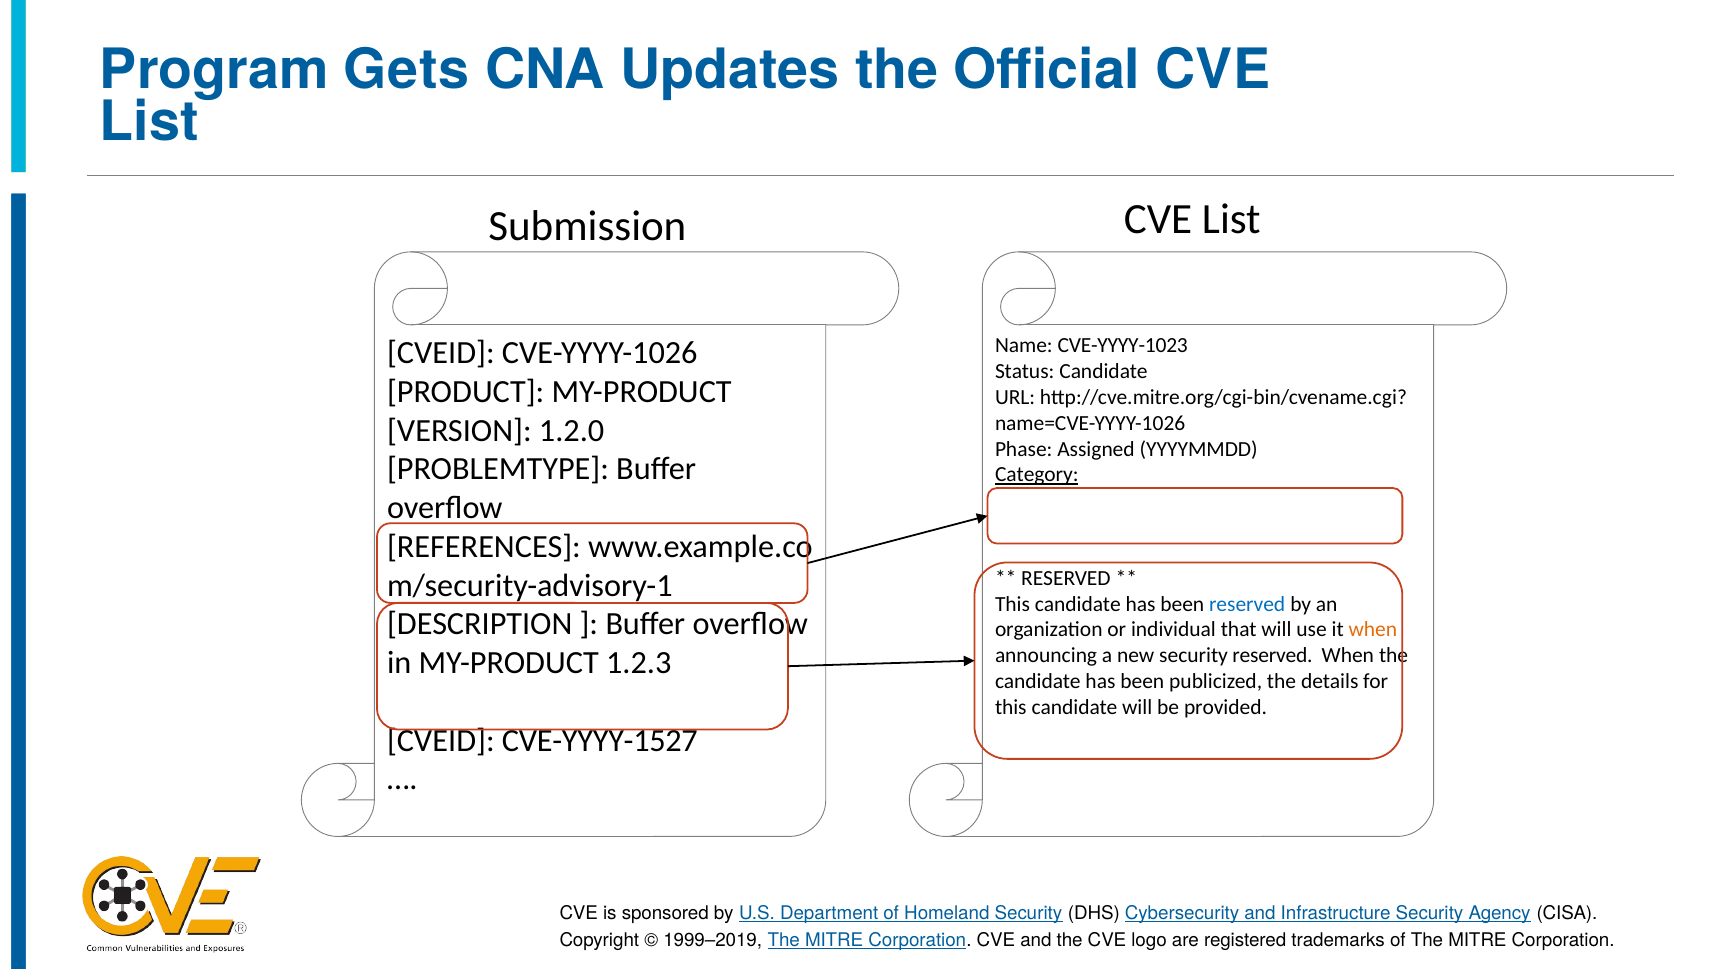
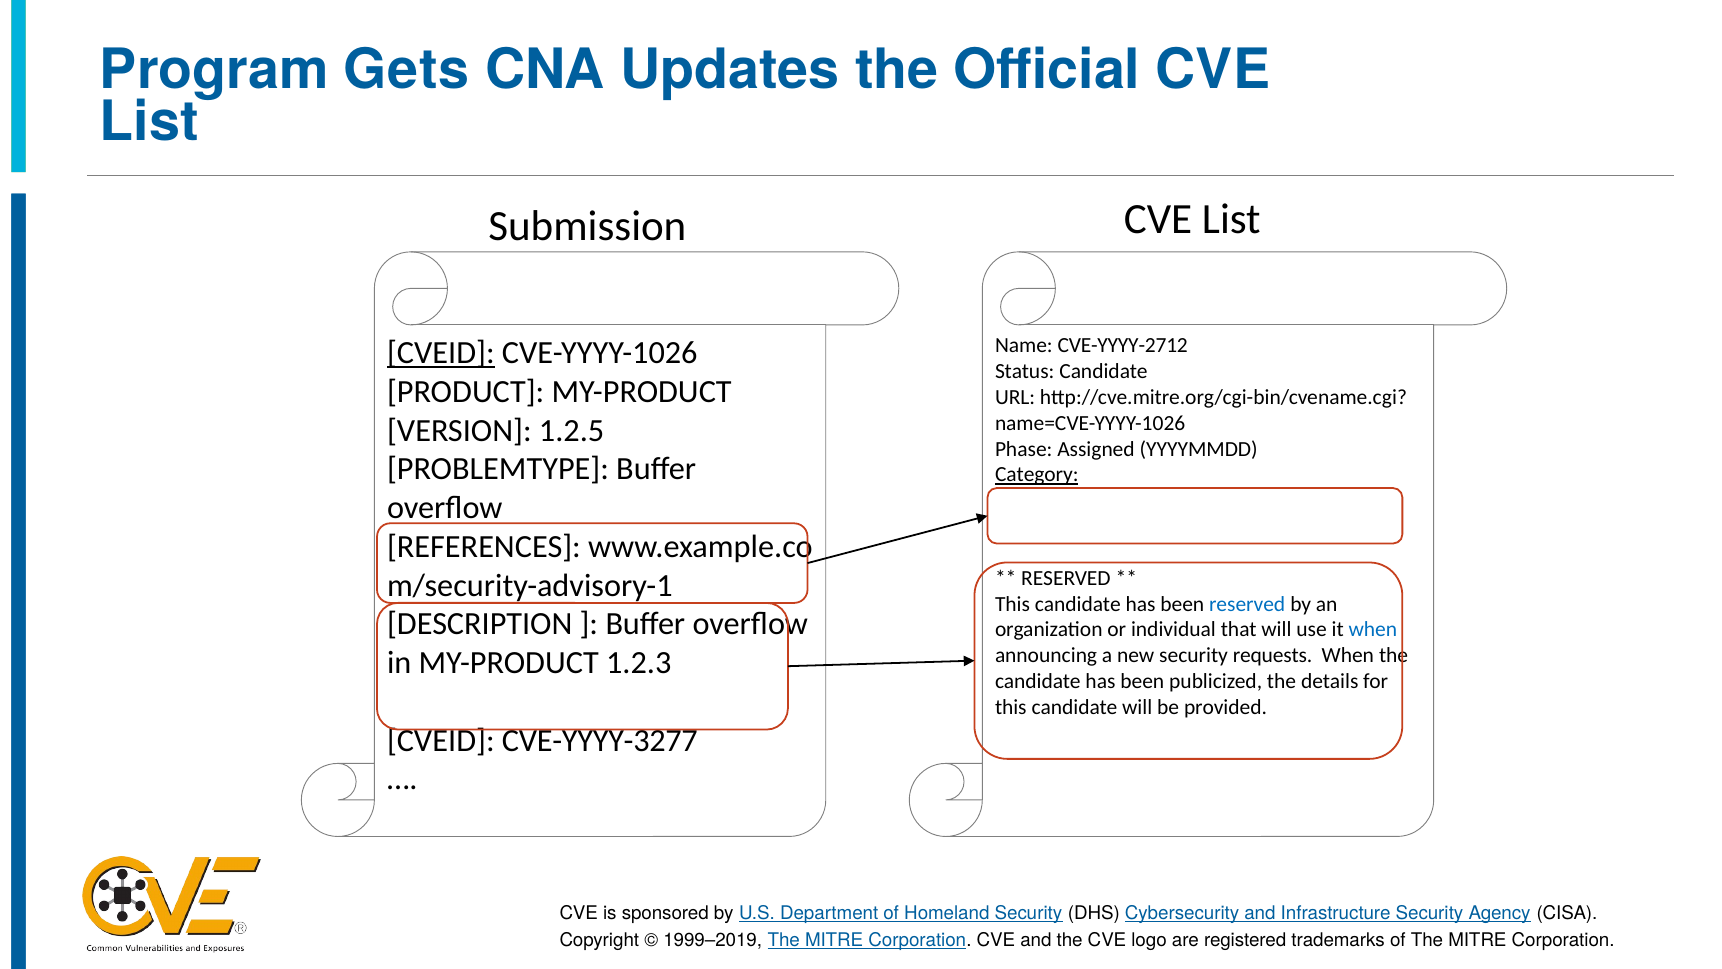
CVE-YYYY-1023: CVE-YYYY-1023 -> CVE-YYYY-2712 (1123, 346)
CVEID underline: none -> present (441, 353)
1.2.0: 1.2.0 -> 1.2.5 (572, 430)
when colour: orange -> blue (1373, 630)
security reserved: reserved -> requests (1273, 655)
CVE-YYYY-1527: CVE-YYYY-1527 -> CVE-YYYY-3277 (600, 740)
